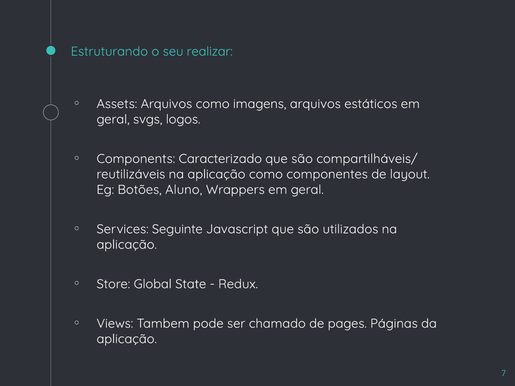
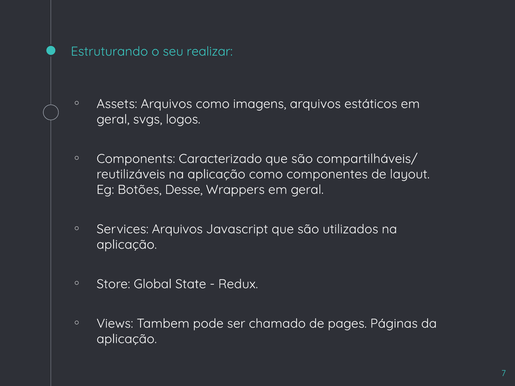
Aluno: Aluno -> Desse (184, 190)
Services Seguinte: Seguinte -> Arquivos (177, 229)
